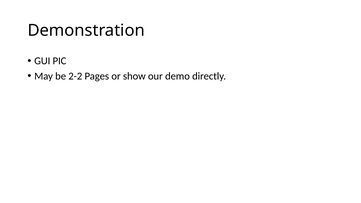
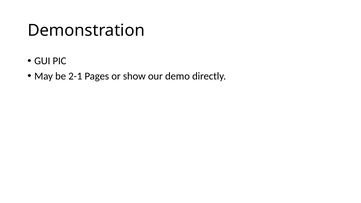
2-2: 2-2 -> 2-1 (75, 76)
